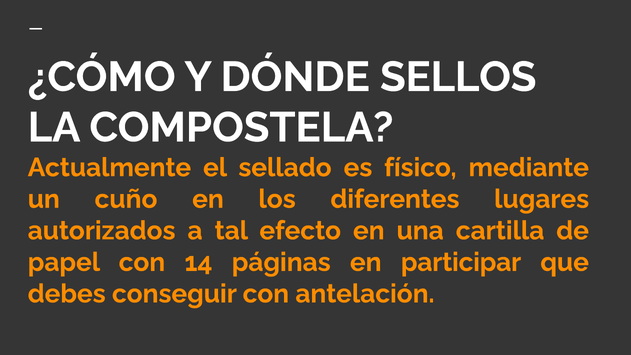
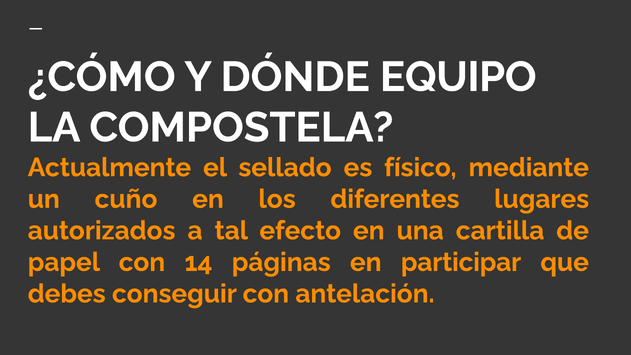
SELLOS: SELLOS -> EQUIPO (458, 77)
